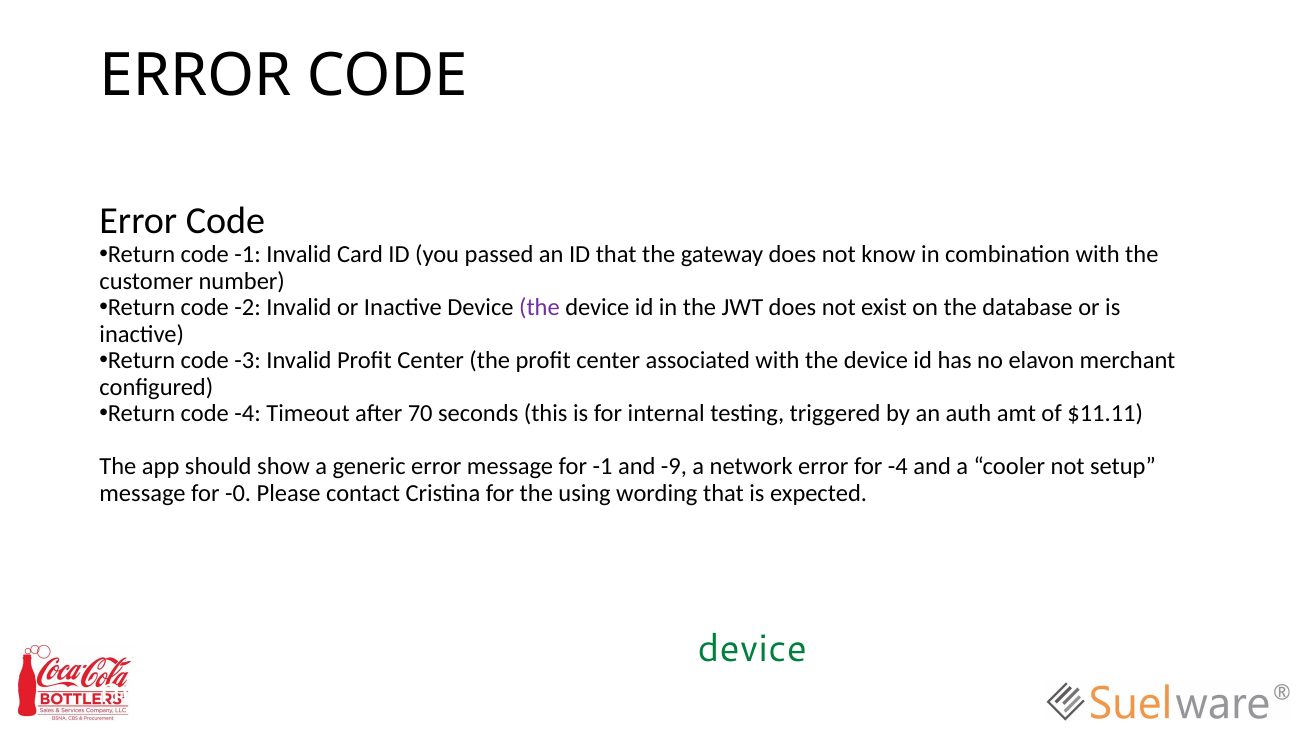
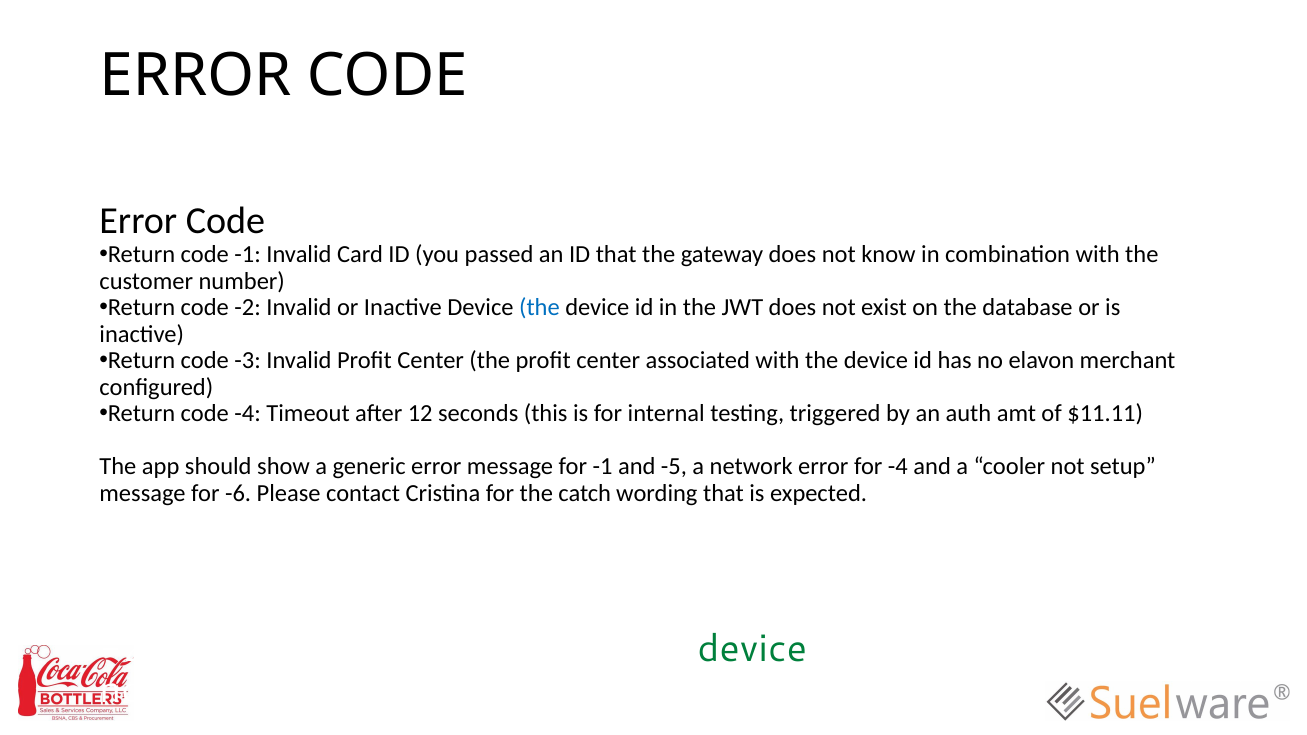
the colour: purple -> blue (539, 308)
70: 70 -> 12 (420, 414)
-9: -9 -> -5 (674, 467)
-0: -0 -> -6 (238, 493)
using: using -> catch (585, 493)
